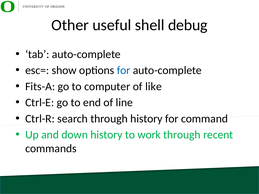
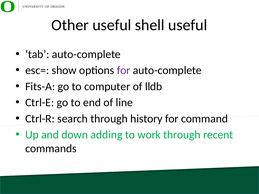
shell debug: debug -> useful (188, 25)
for colour: blue -> purple (124, 70)
like: like -> lldb (154, 87)
down history: history -> adding (106, 135)
